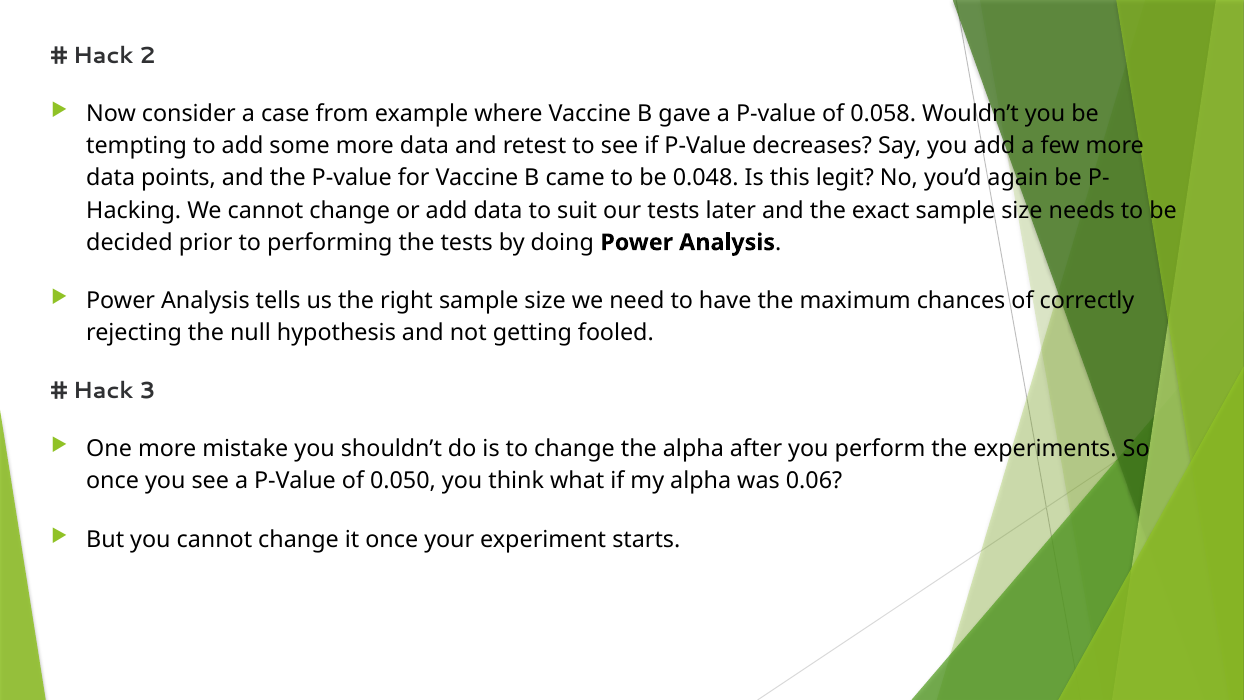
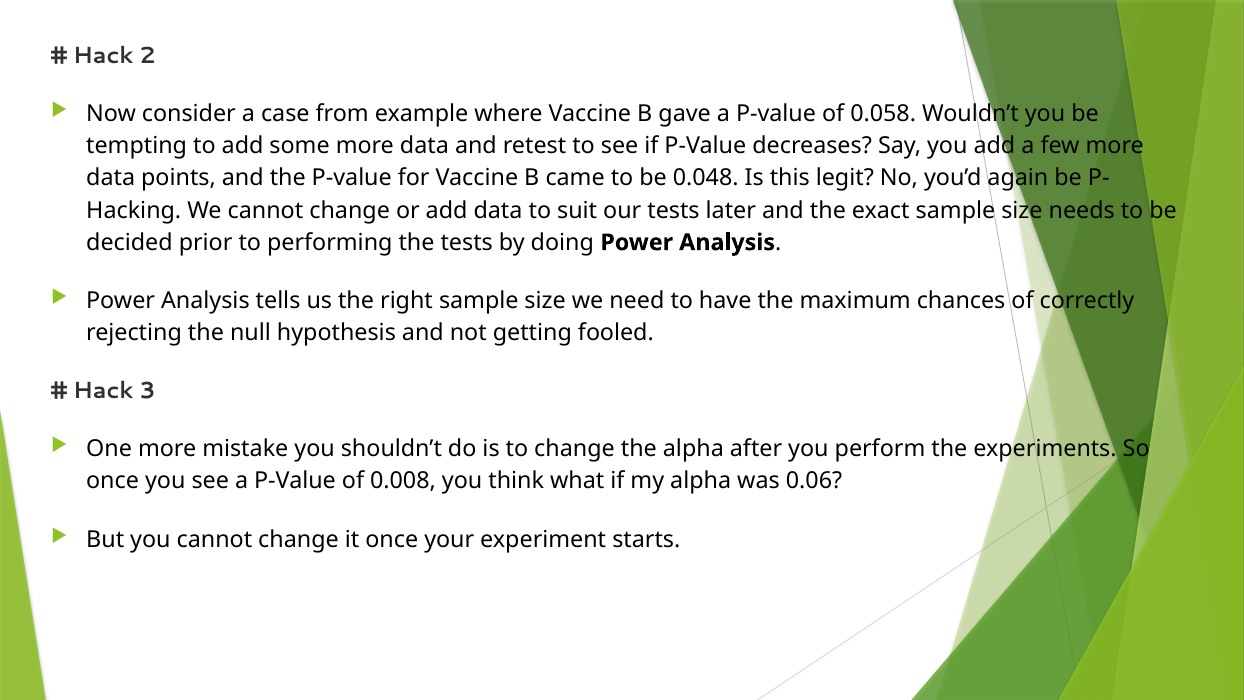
0.050: 0.050 -> 0.008 (403, 481)
